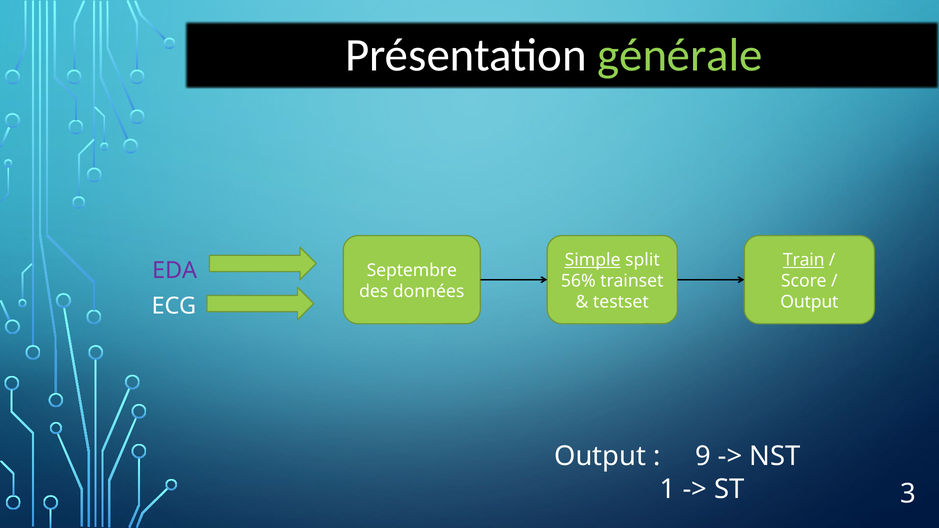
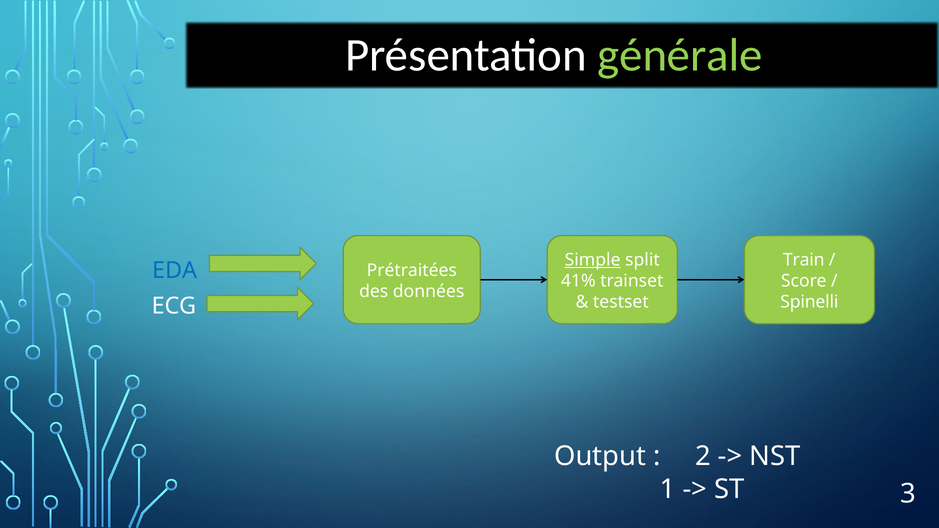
Train underline: present -> none (804, 260)
EDA colour: purple -> blue (175, 271)
Septembre: Septembre -> Prétraitées (412, 270)
56%: 56% -> 41% (578, 281)
Output: Output -> Spinelli (809, 302)
9: 9 -> 2 (703, 456)
